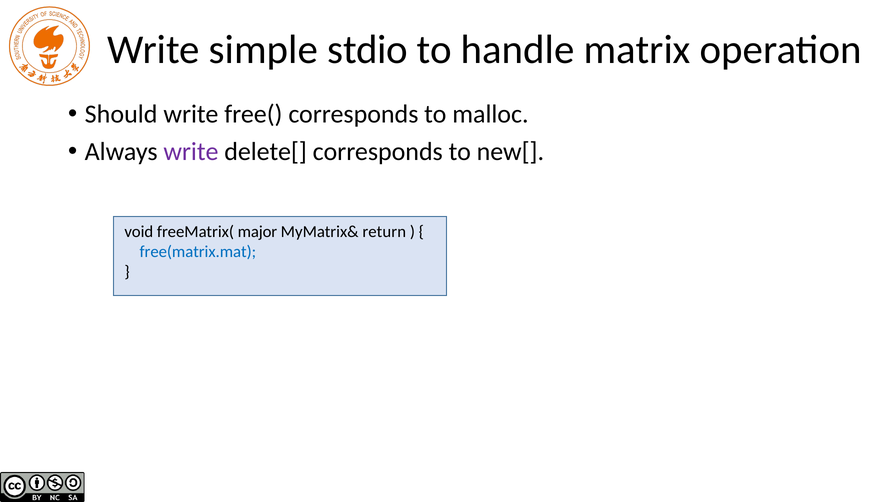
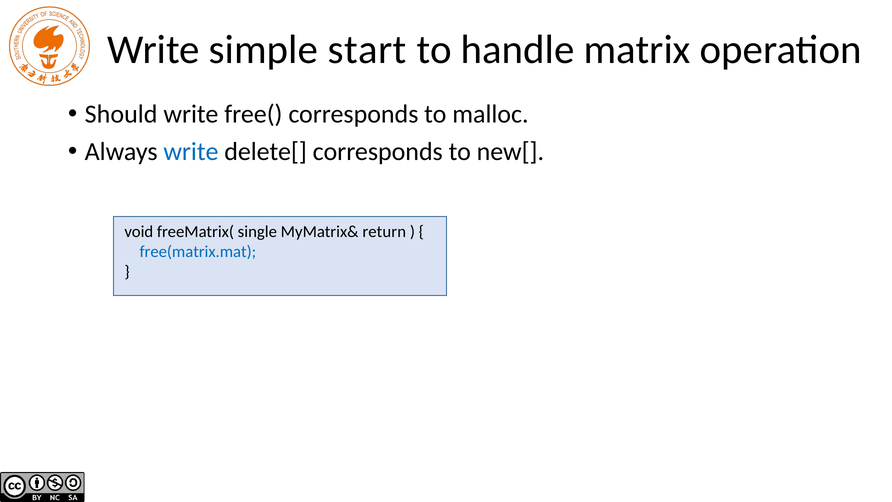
stdio: stdio -> start (367, 50)
write colour: purple -> blue (191, 152)
major: major -> single (257, 232)
